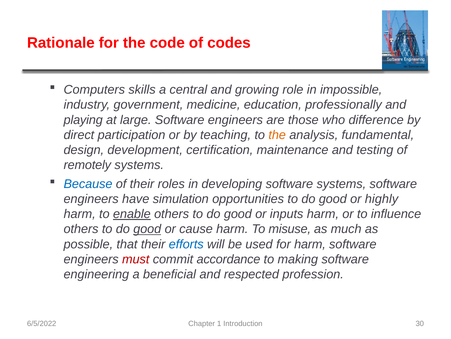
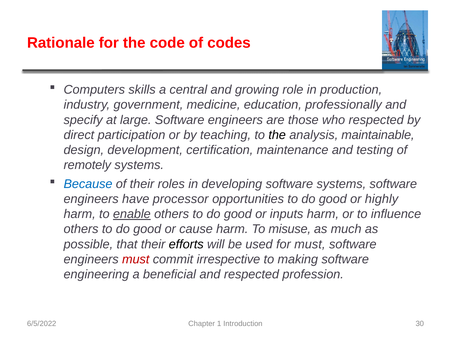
impossible: impossible -> production (351, 90)
playing: playing -> specify (83, 120)
who difference: difference -> respected (376, 120)
the colour: orange -> black (277, 135)
fundamental: fundamental -> maintainable (378, 135)
simulation: simulation -> processor (181, 199)
good underline: present -> none (147, 229)
efforts colour: blue -> black (186, 244)
for harm: harm -> must (310, 244)
accordance: accordance -> irrespective (228, 259)
